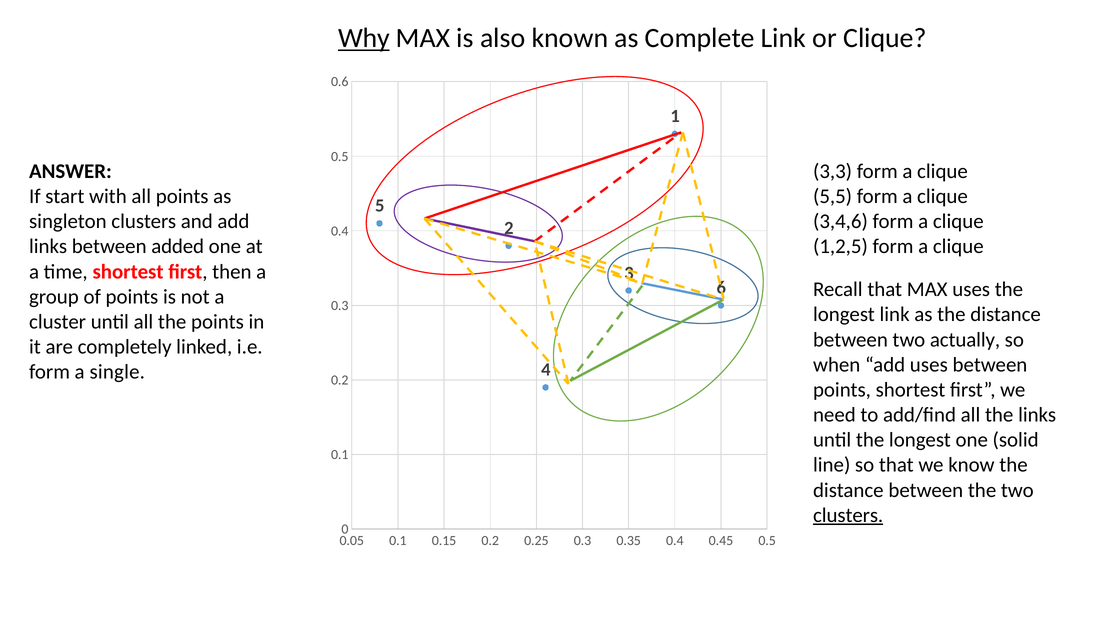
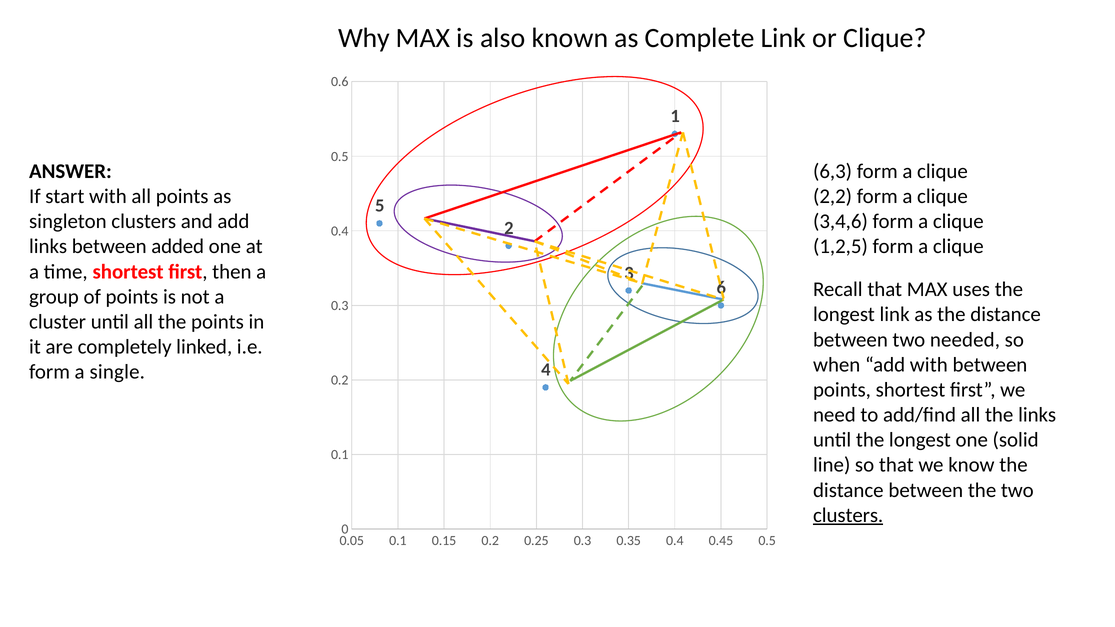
Why underline: present -> none (364, 38)
3,3: 3,3 -> 6,3 (833, 171)
5,5: 5,5 -> 2,2 (833, 196)
actually: actually -> needed (965, 340)
add uses: uses -> with (929, 365)
